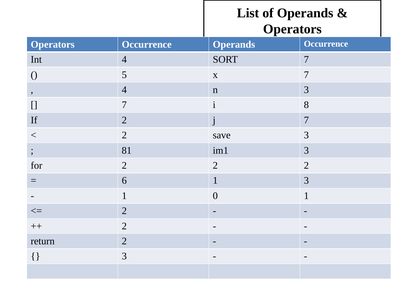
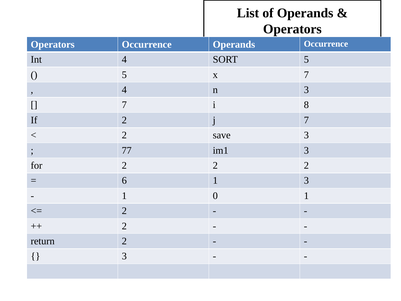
SORT 7: 7 -> 5 (306, 60)
81: 81 -> 77 (127, 150)
